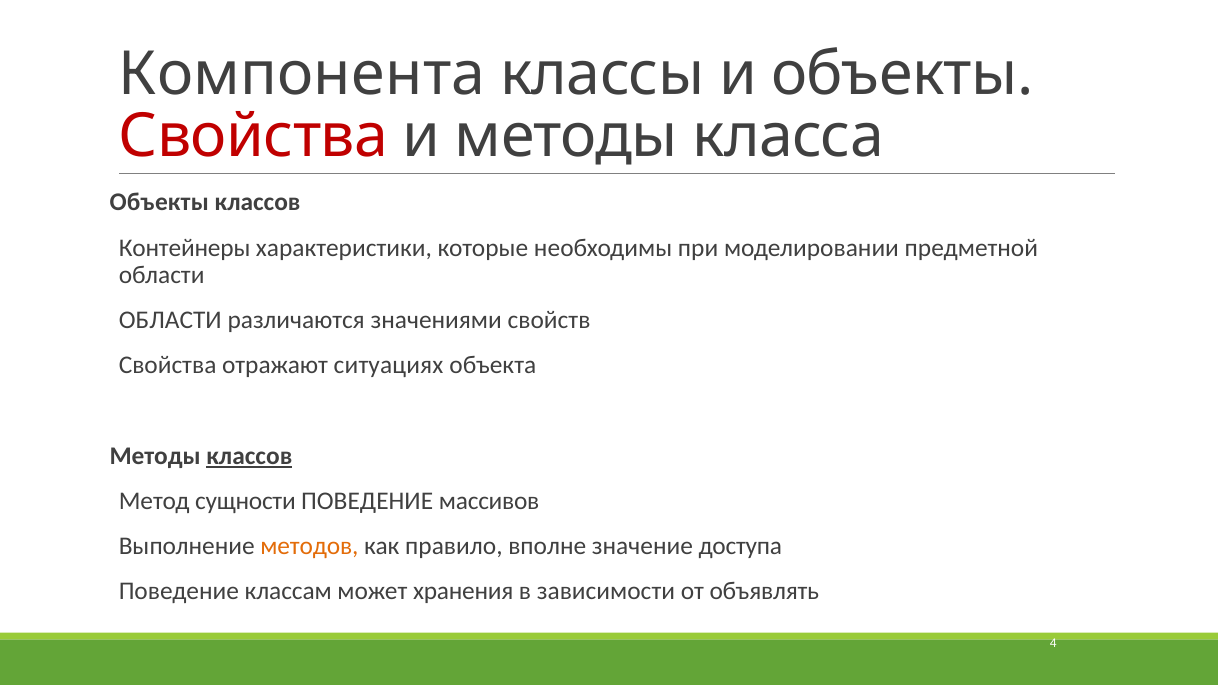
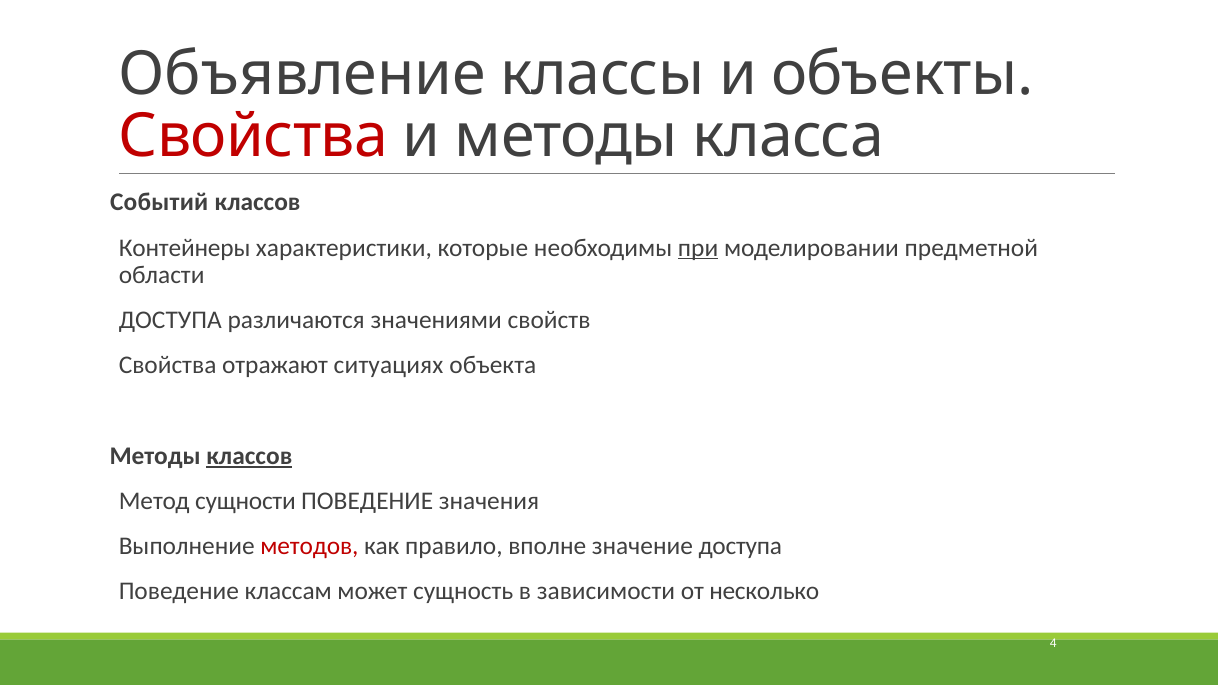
Компонента: Компонента -> Объявление (302, 74)
Объекты: Объекты -> Событий (159, 203)
при underline: none -> present (698, 248)
ОБЛАСТИ: ОБЛАСТИ -> ДОСТУПА (170, 320)
массивов: массивов -> значения (489, 501)
методов colour: orange -> red (310, 546)
хранения: хранения -> сущность (463, 592)
объявлять: объявлять -> несколько (764, 592)
